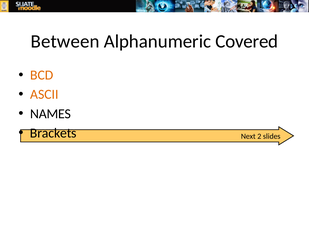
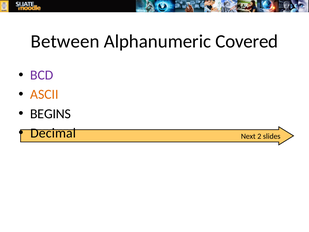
BCD colour: orange -> purple (42, 75)
NAMES: NAMES -> BEGINS (51, 114)
Brackets: Brackets -> Decimal (53, 133)
